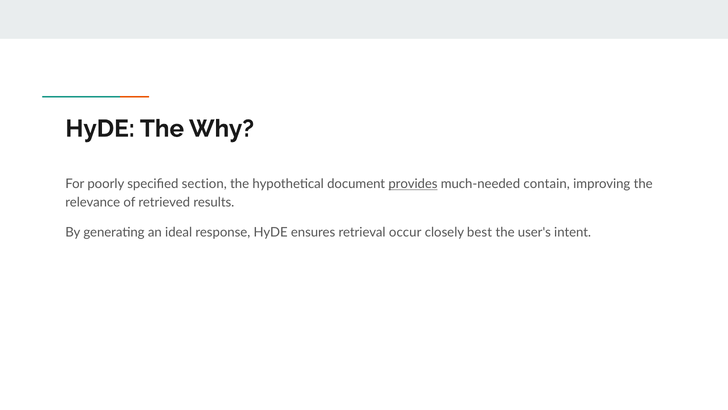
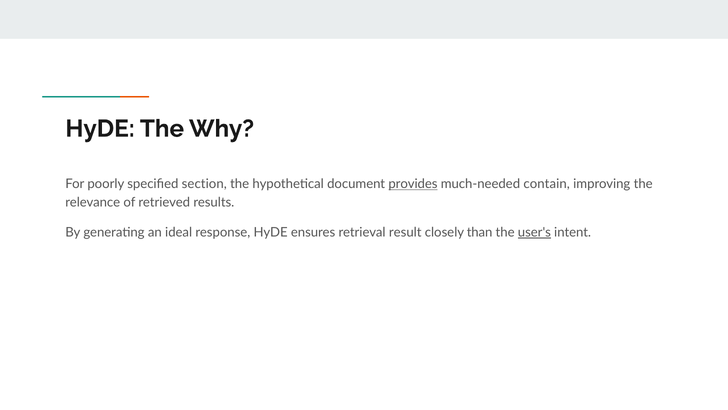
occur: occur -> result (405, 232)
best: best -> than (480, 232)
user's underline: none -> present (534, 232)
